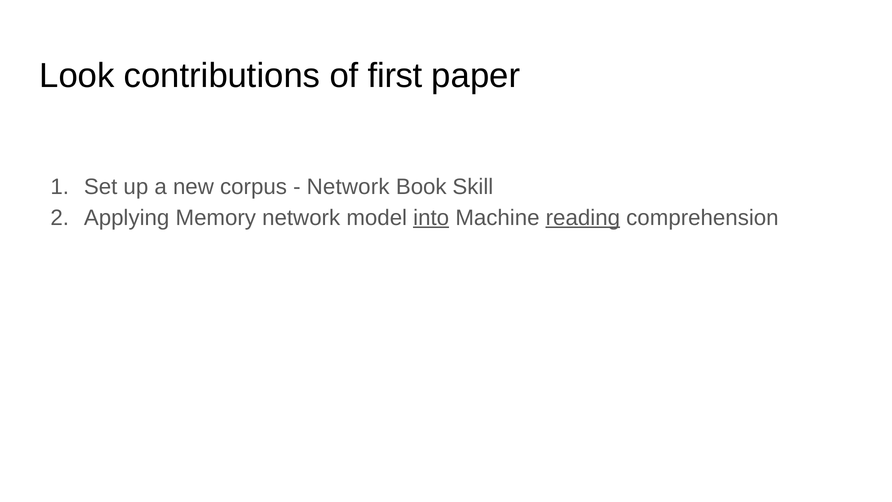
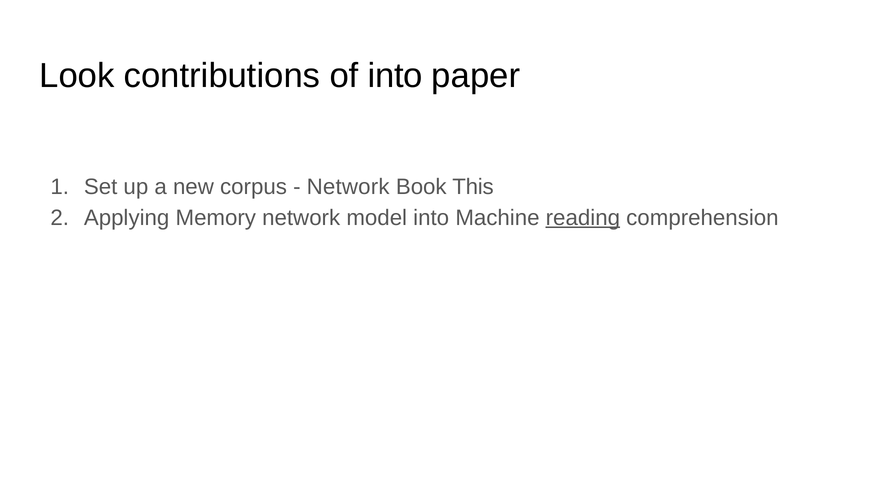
of first: first -> into (395, 76)
Skill: Skill -> This (473, 187)
into underline: present -> none (431, 218)
